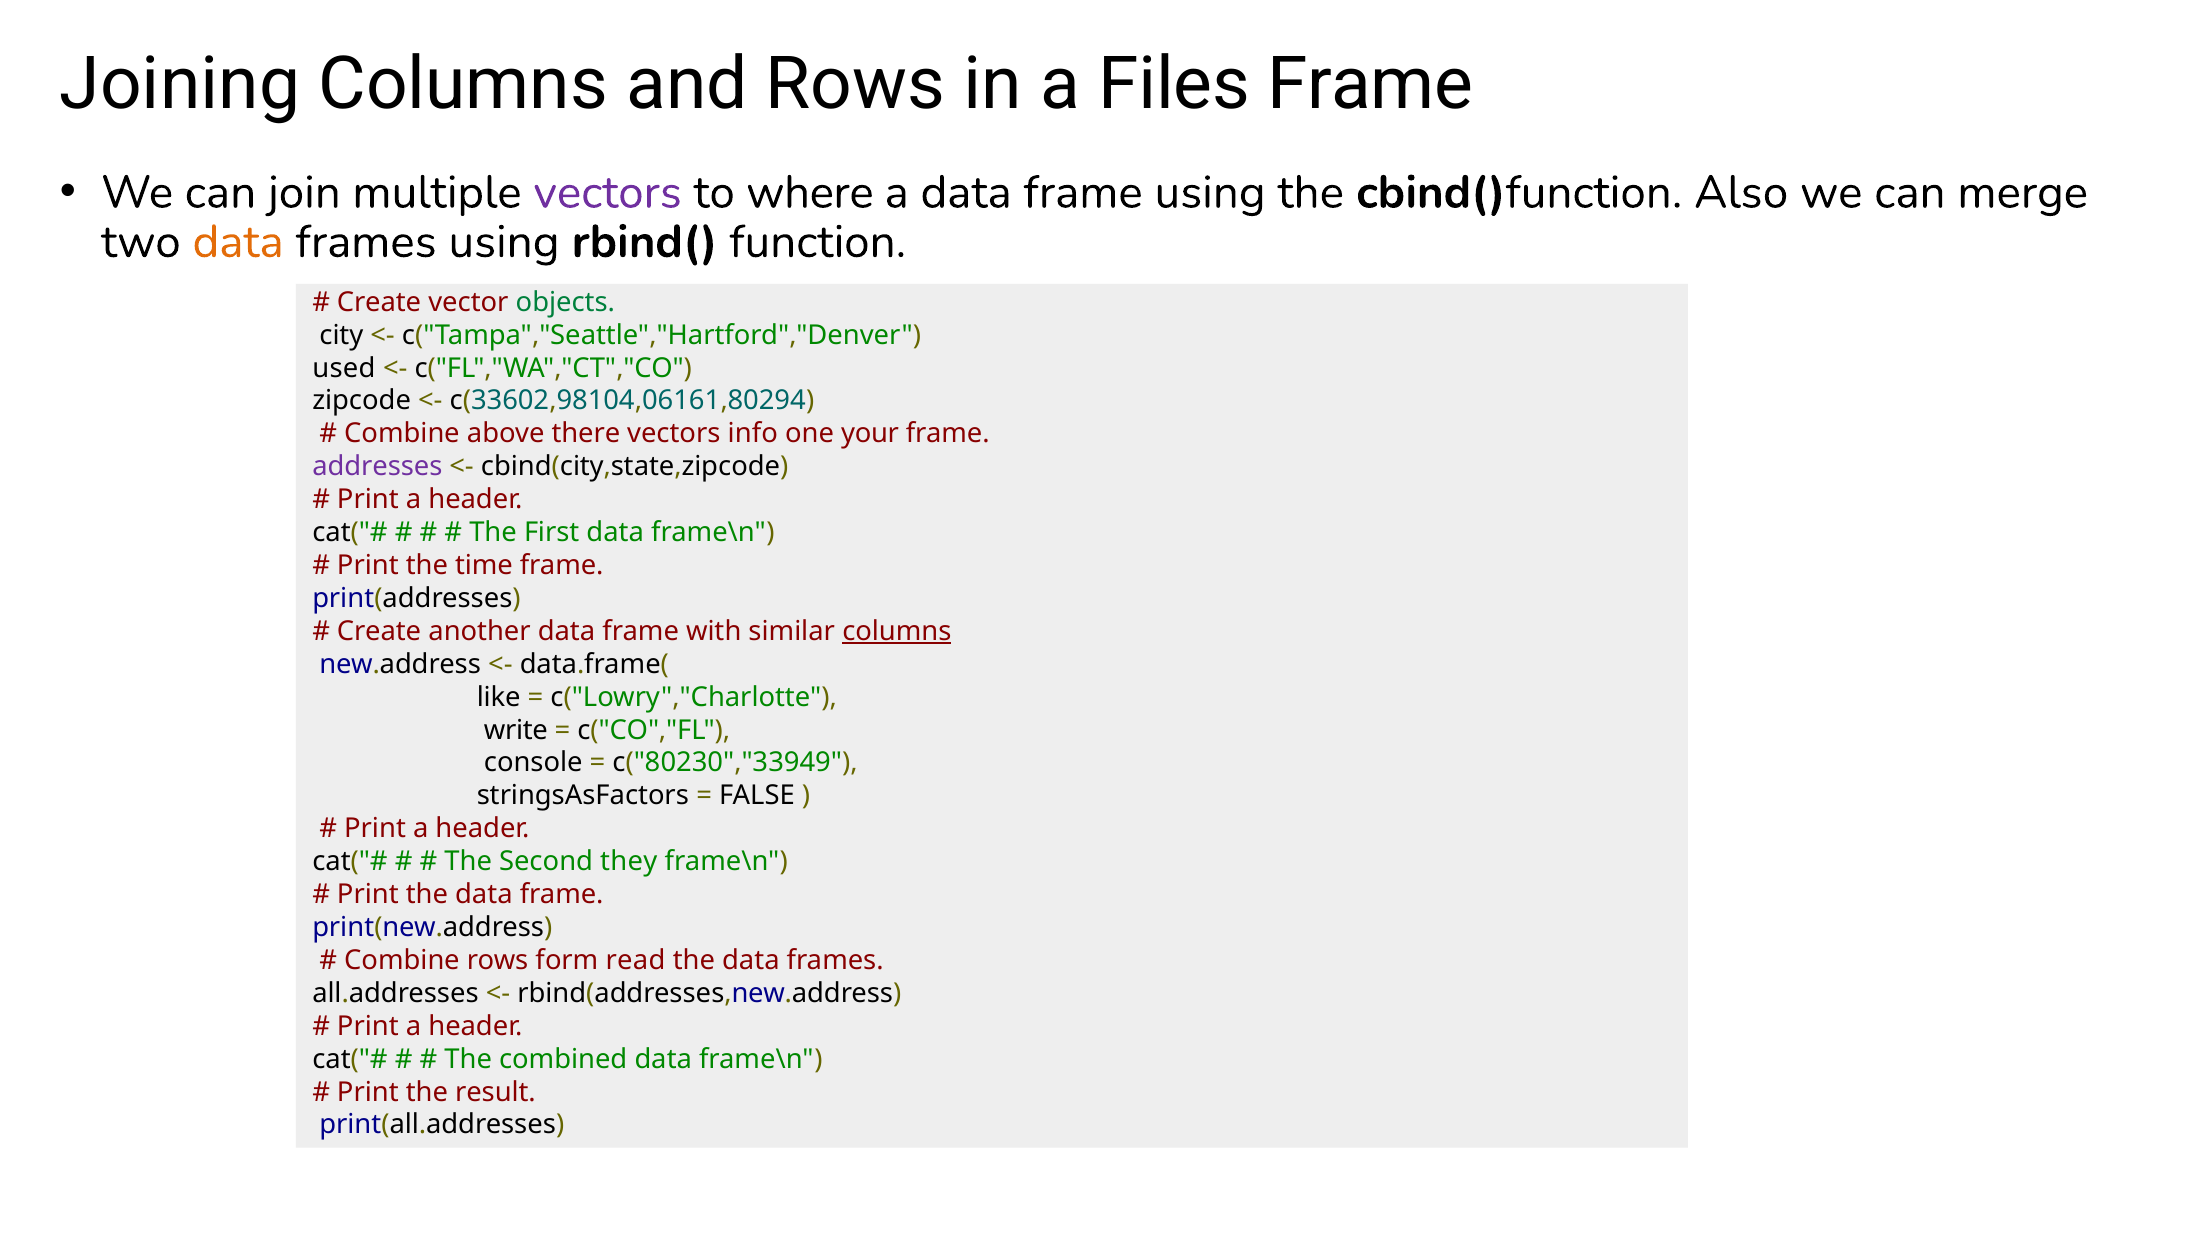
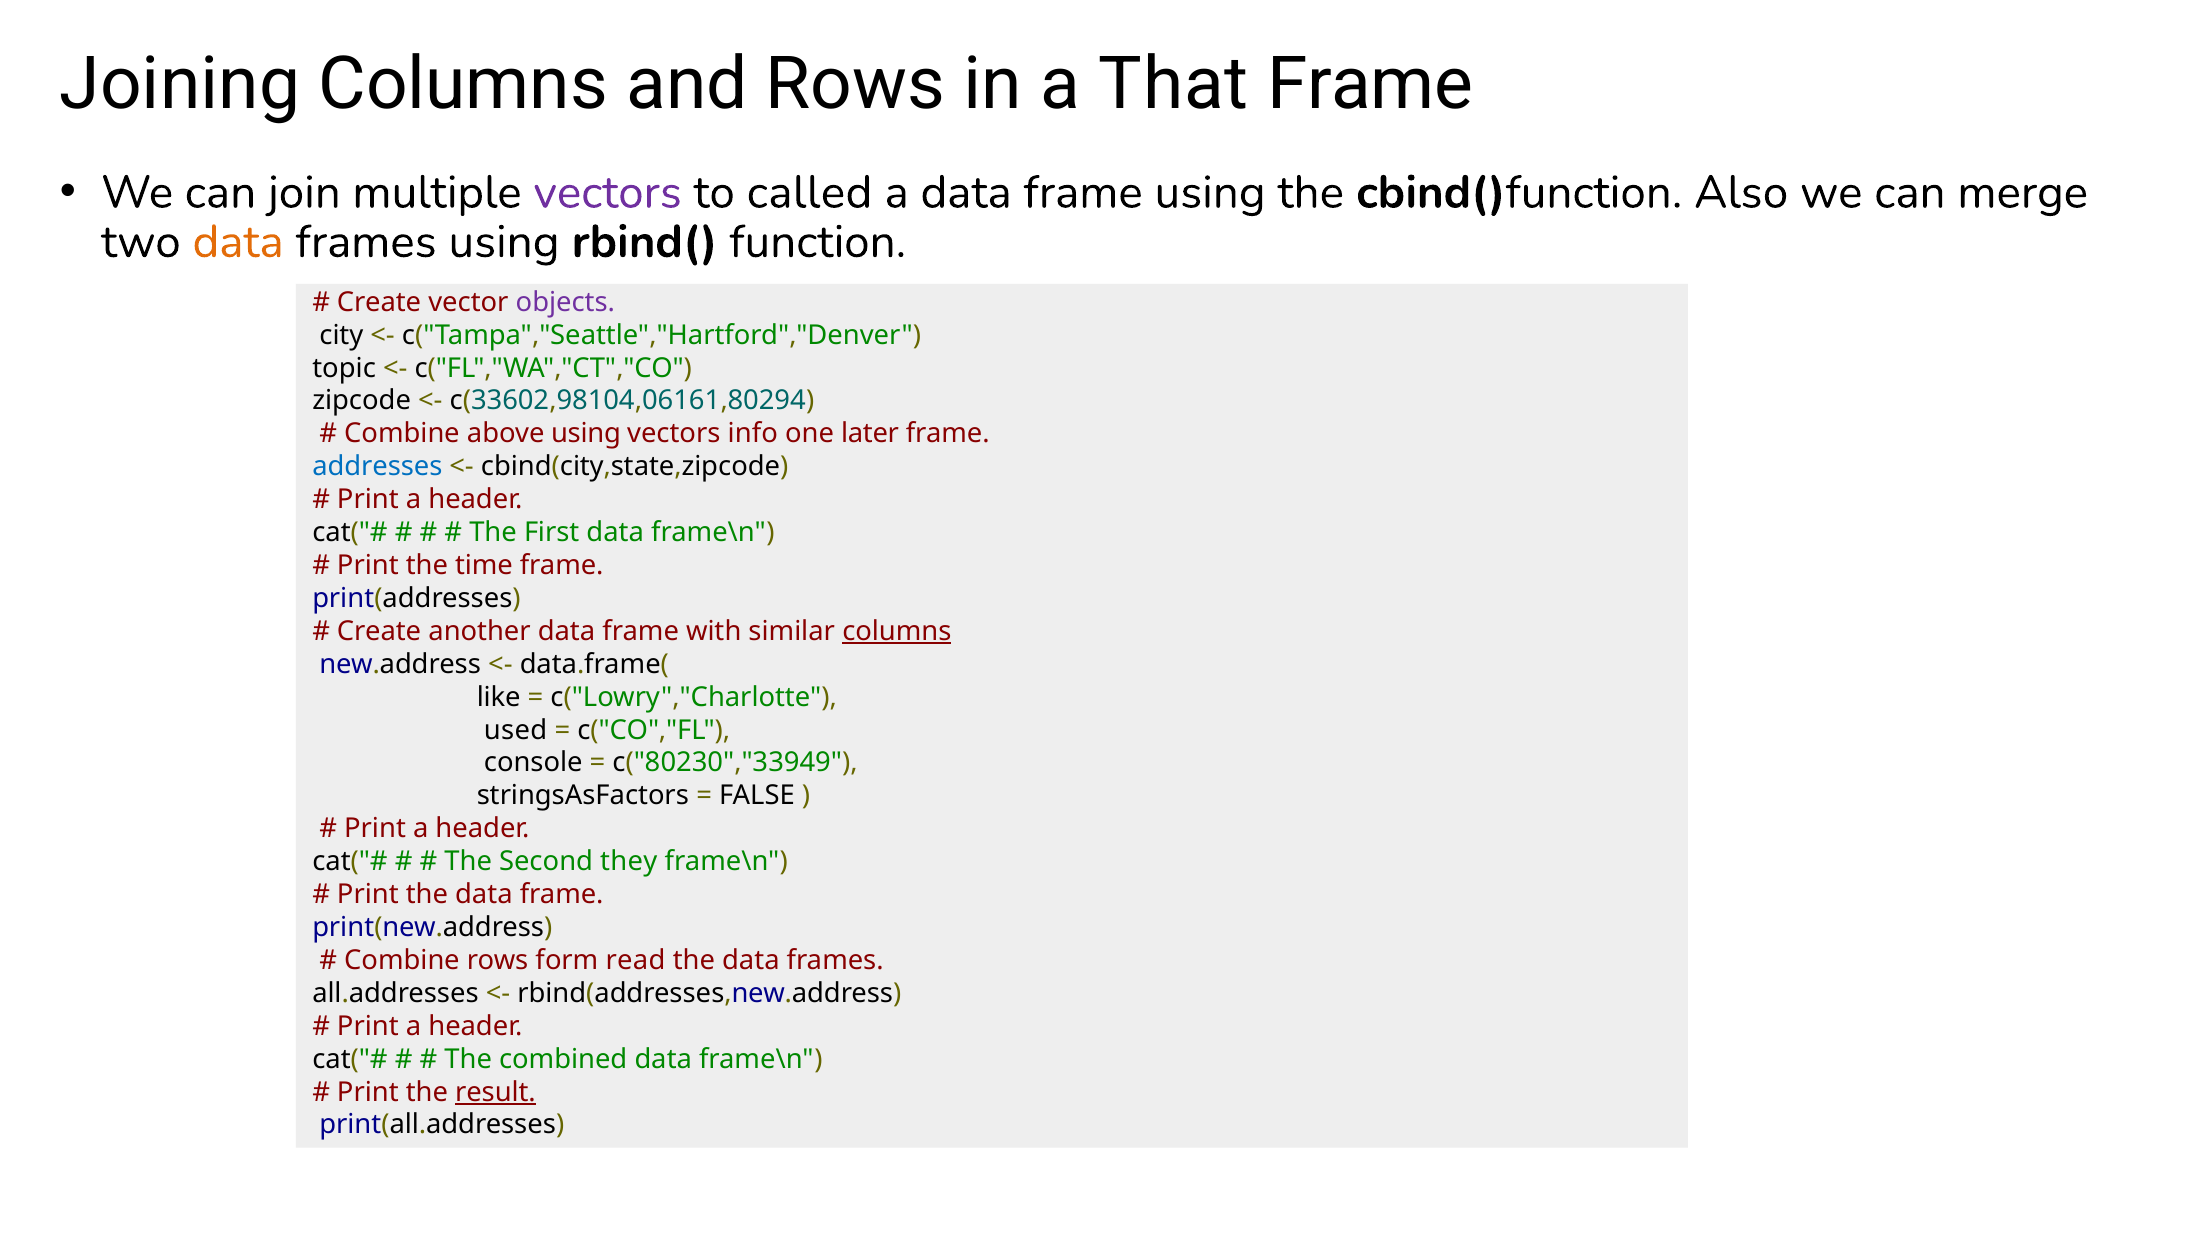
Files: Files -> That (1174, 84)
where: where -> called (809, 192)
objects colour: green -> purple (565, 302)
used: used -> topic (344, 368)
above there: there -> using (586, 434)
your: your -> later (870, 434)
addresses colour: purple -> blue (377, 467)
write: write -> used (516, 730)
result underline: none -> present (495, 1092)
